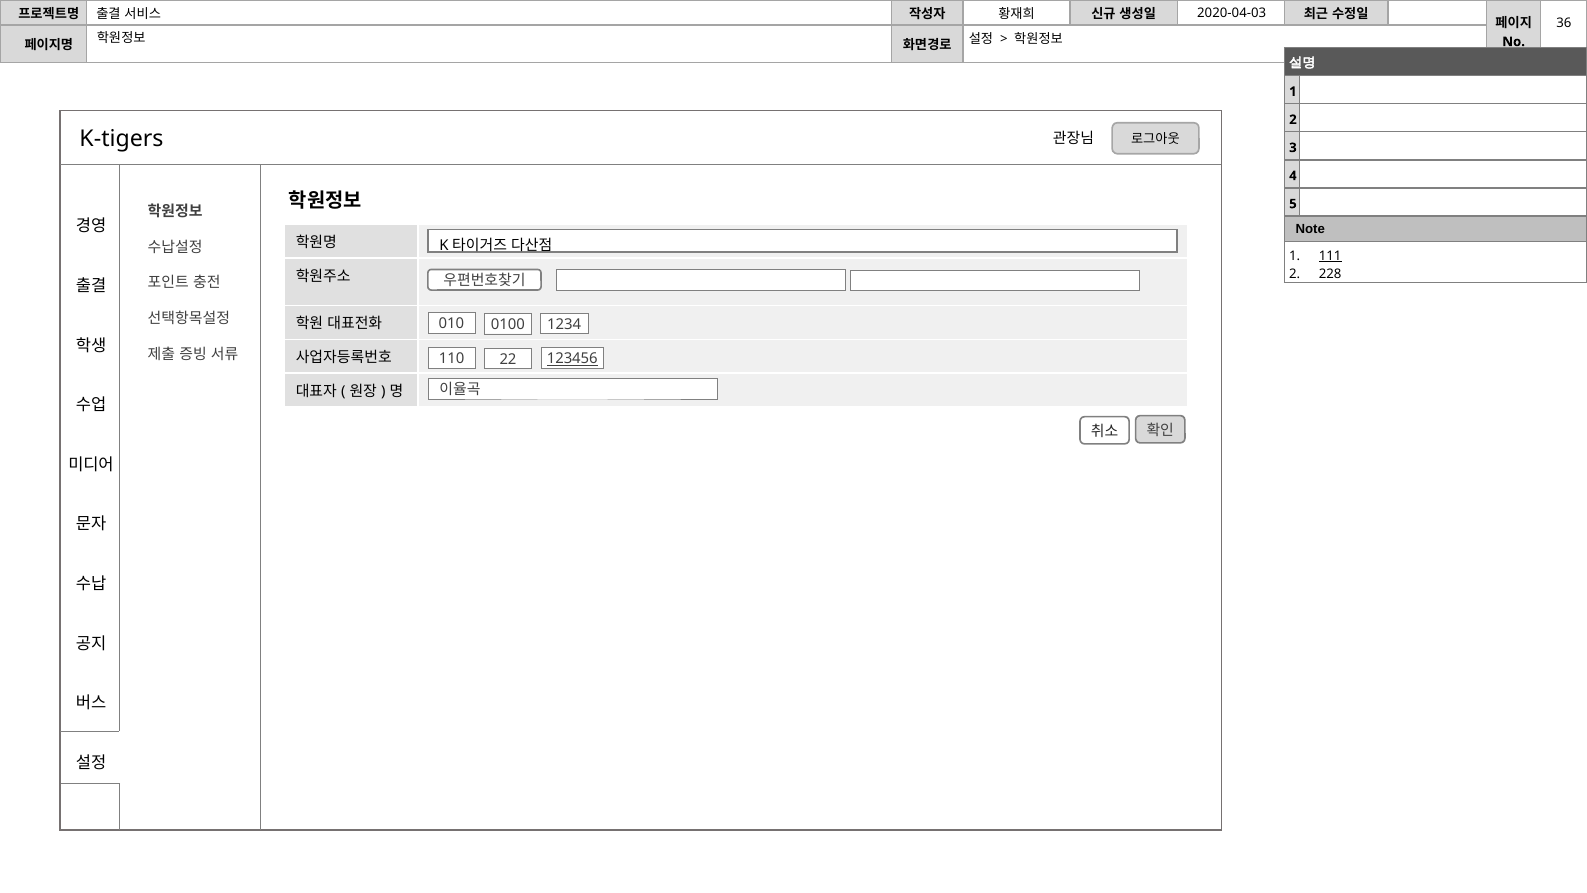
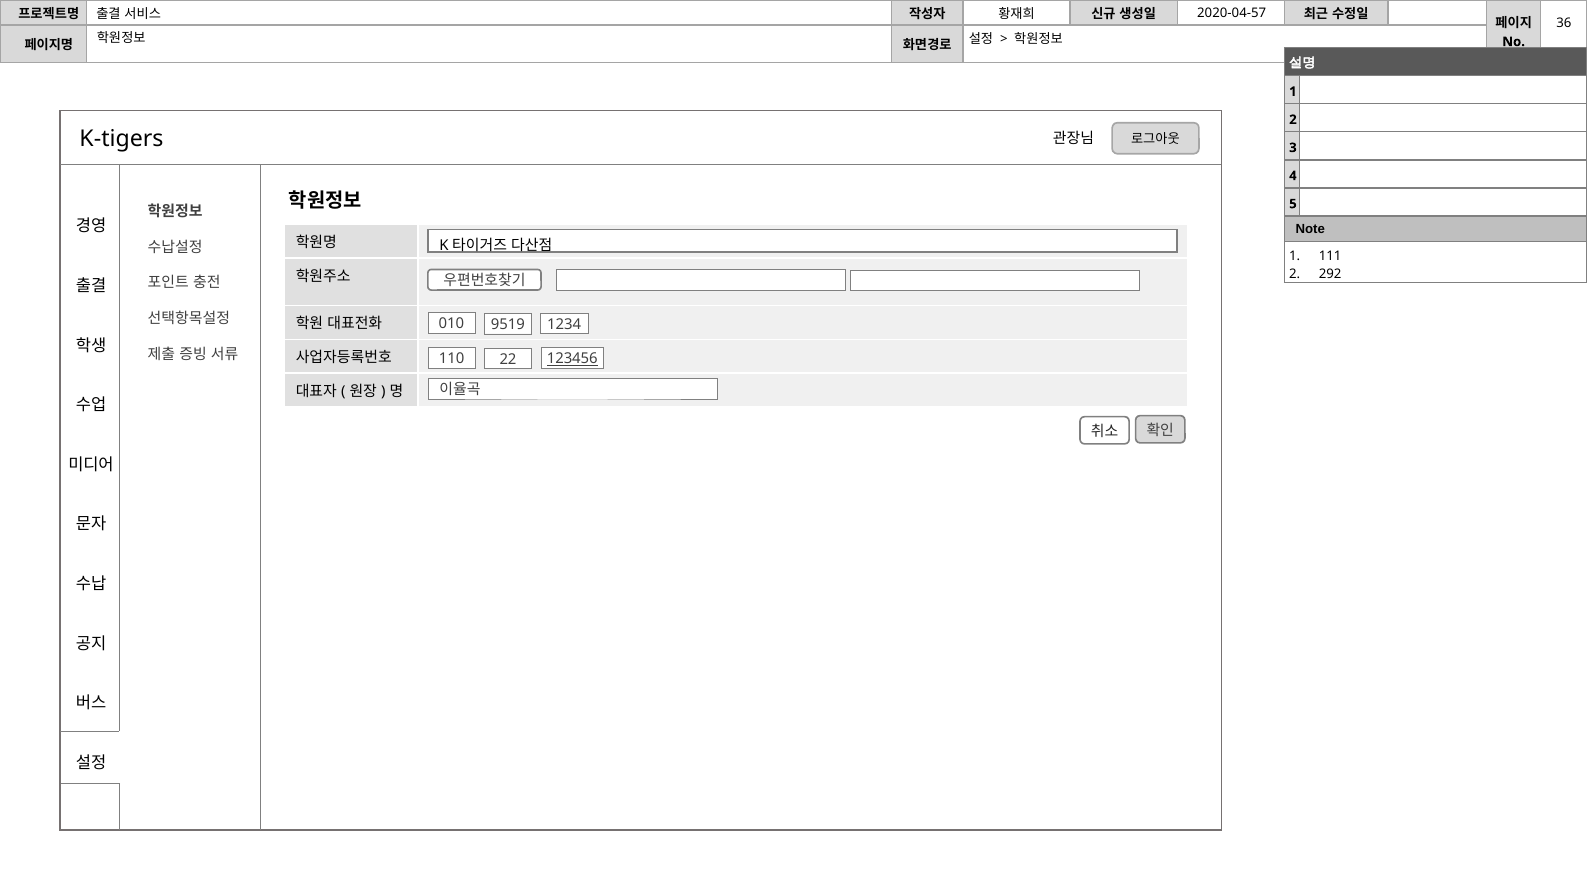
2020-04-03: 2020-04-03 -> 2020-04-57 (1232, 13)
111 underline: present -> none (1330, 256)
228: 228 -> 292 (1330, 274)
0100: 0100 -> 9519 (508, 324)
